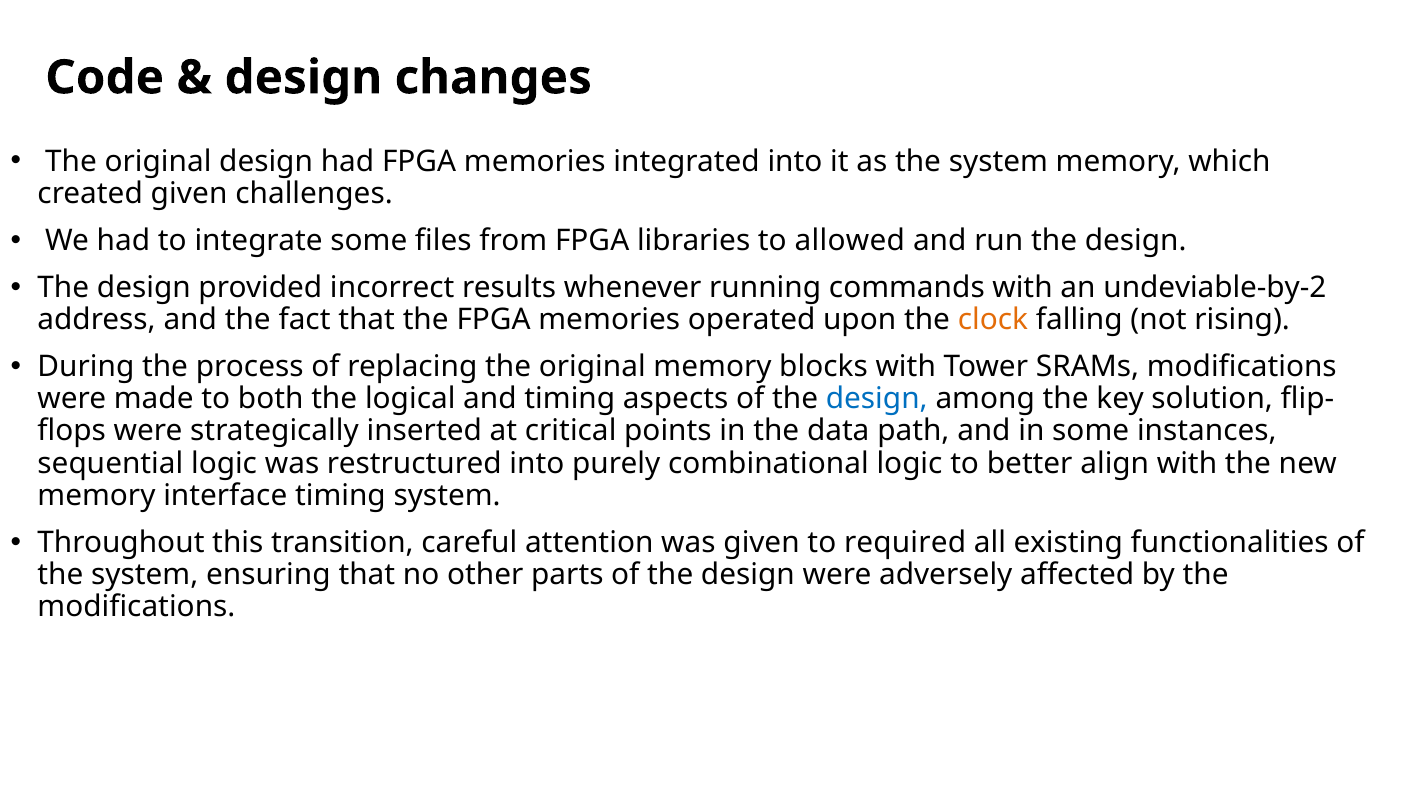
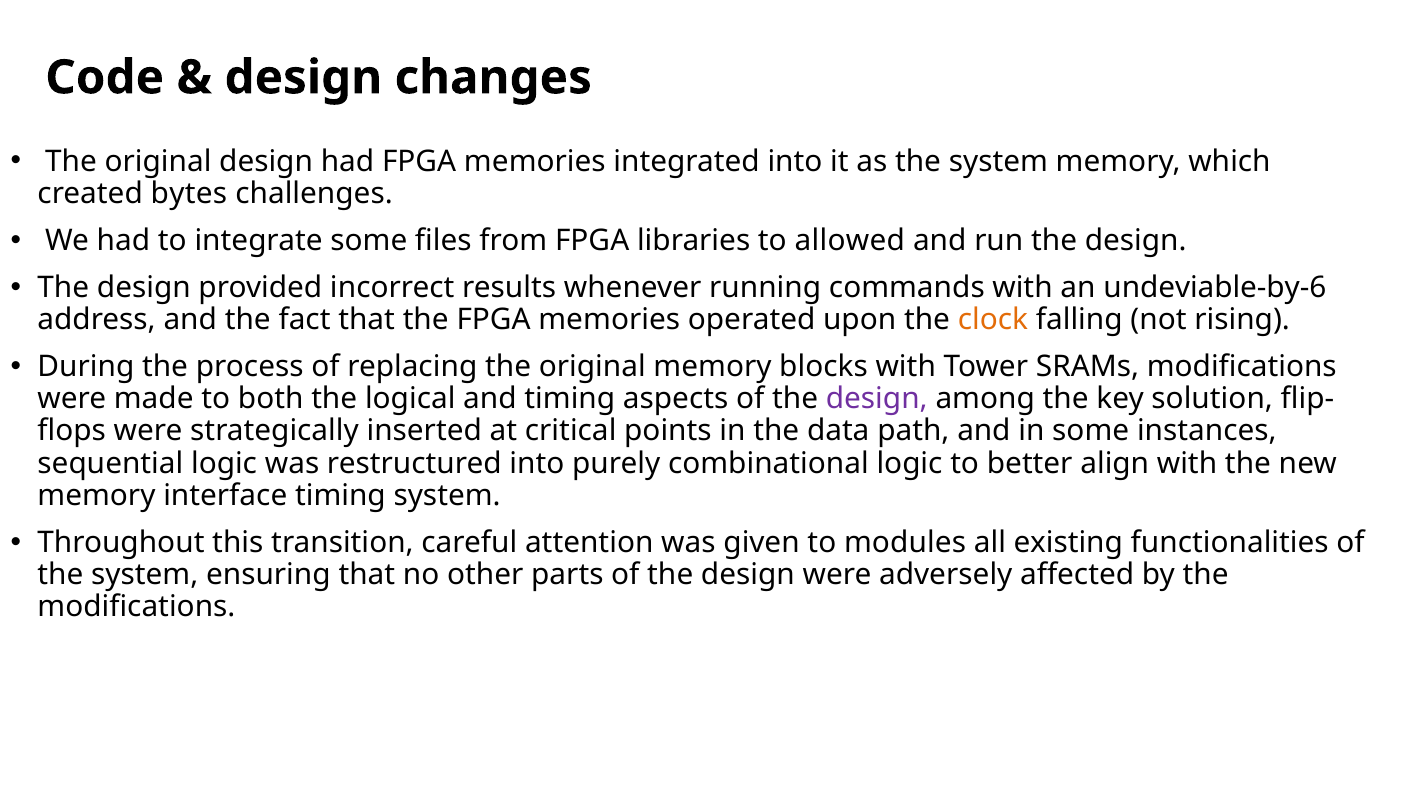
created given: given -> bytes (189, 193)
undeviable-by-2: undeviable-by-2 -> undeviable-by-6 (1215, 288)
design colour: blue -> purple (877, 399)
required: required -> modules (905, 543)
